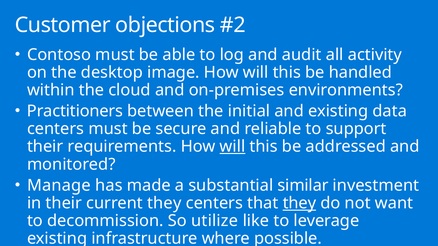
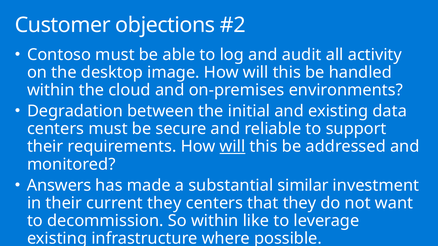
Practitioners: Practitioners -> Degradation (75, 111)
Manage: Manage -> Answers (59, 186)
they underline: present -> none (299, 203)
So utilize: utilize -> within (215, 221)
